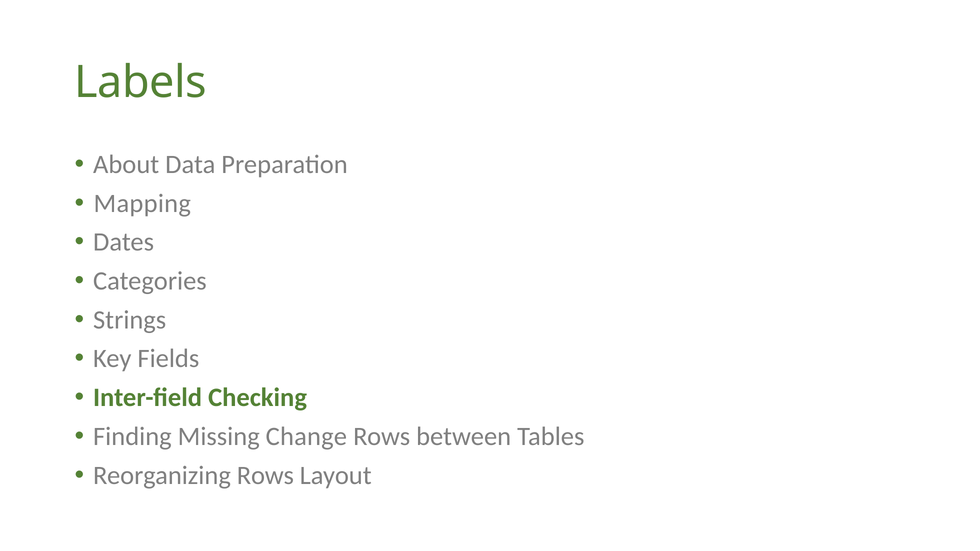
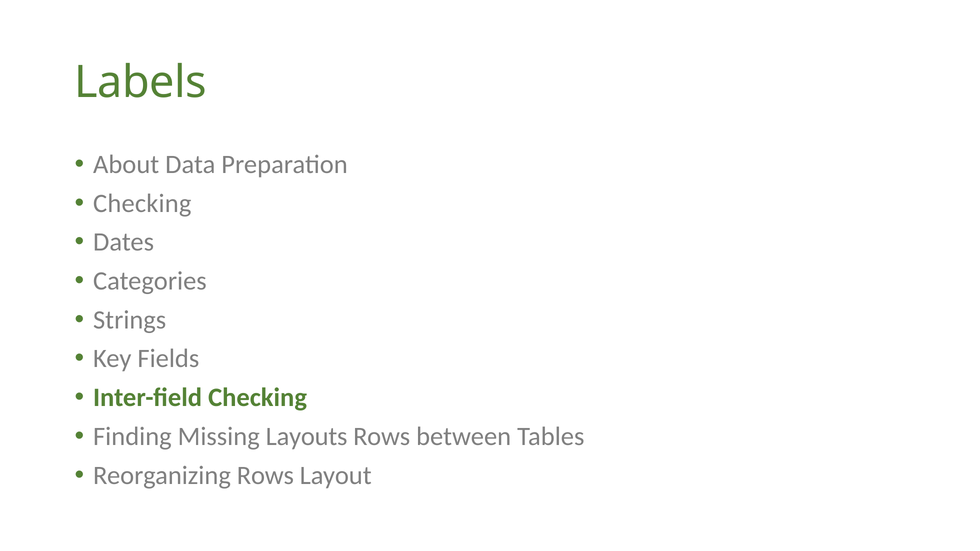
Mapping: Mapping -> Checking (142, 203)
Change: Change -> Layouts (307, 437)
